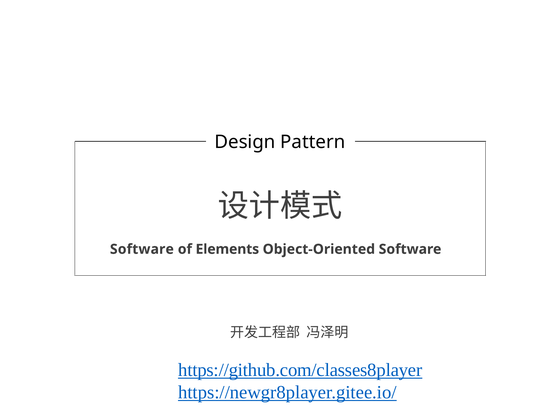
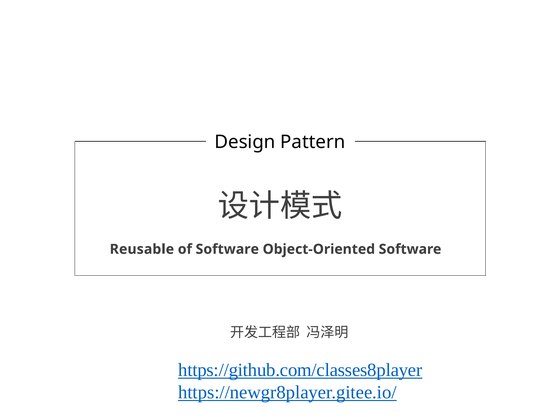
Software: Software -> Reusable (142, 249)
of Elements: Elements -> Software (227, 249)
